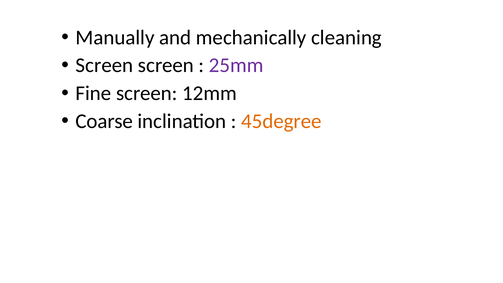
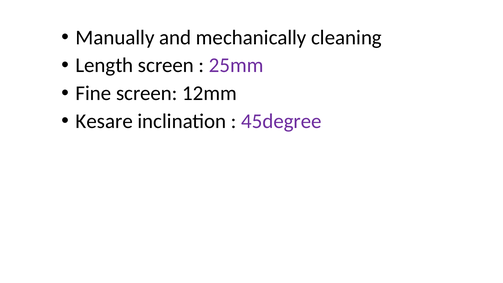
Screen: Screen -> Length (104, 65)
Coarse: Coarse -> Kesare (104, 121)
45degree colour: orange -> purple (281, 121)
